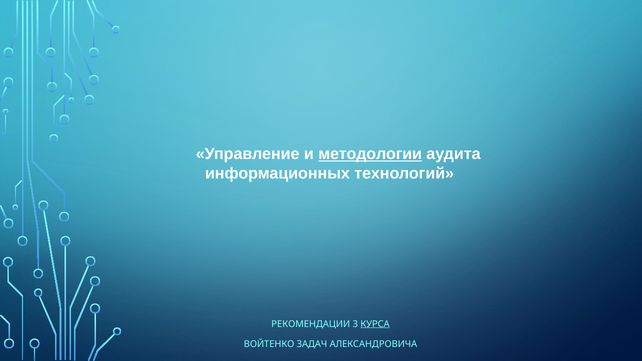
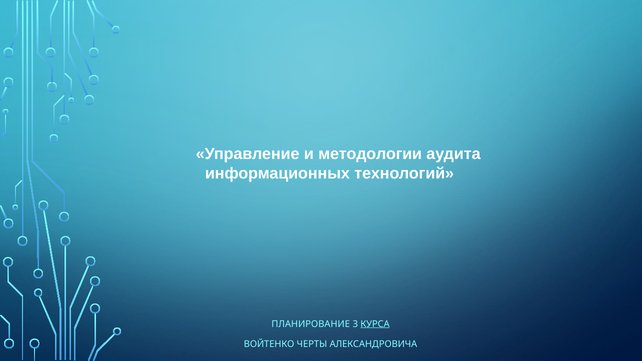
методологии underline: present -> none (370, 154)
РЕКОМЕНДАЦИИ: РЕКОМЕНДАЦИИ -> ПЛАНИРОВАНИЕ (311, 324)
ЗАДАЧ: ЗАДАЧ -> ЧЕРТЫ (312, 344)
